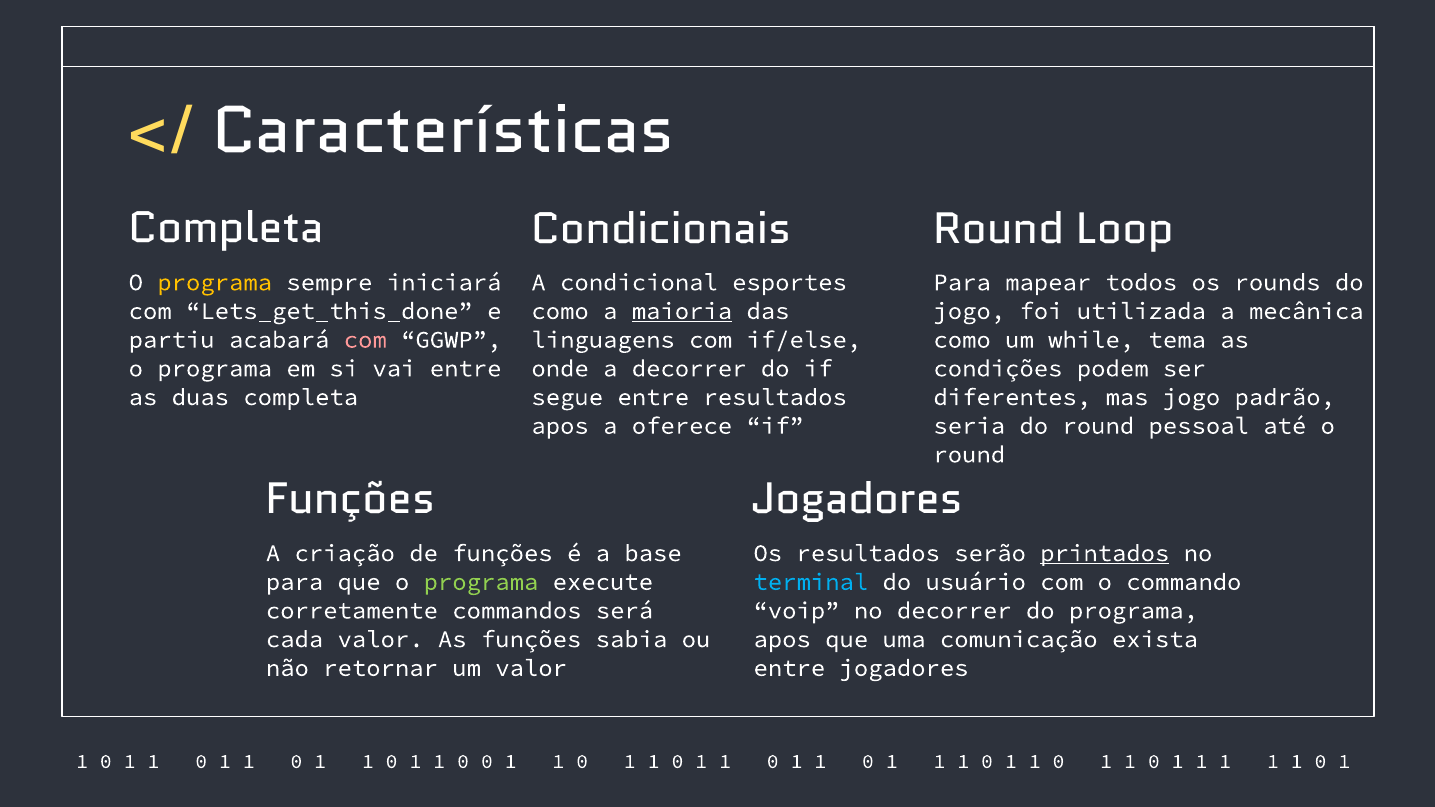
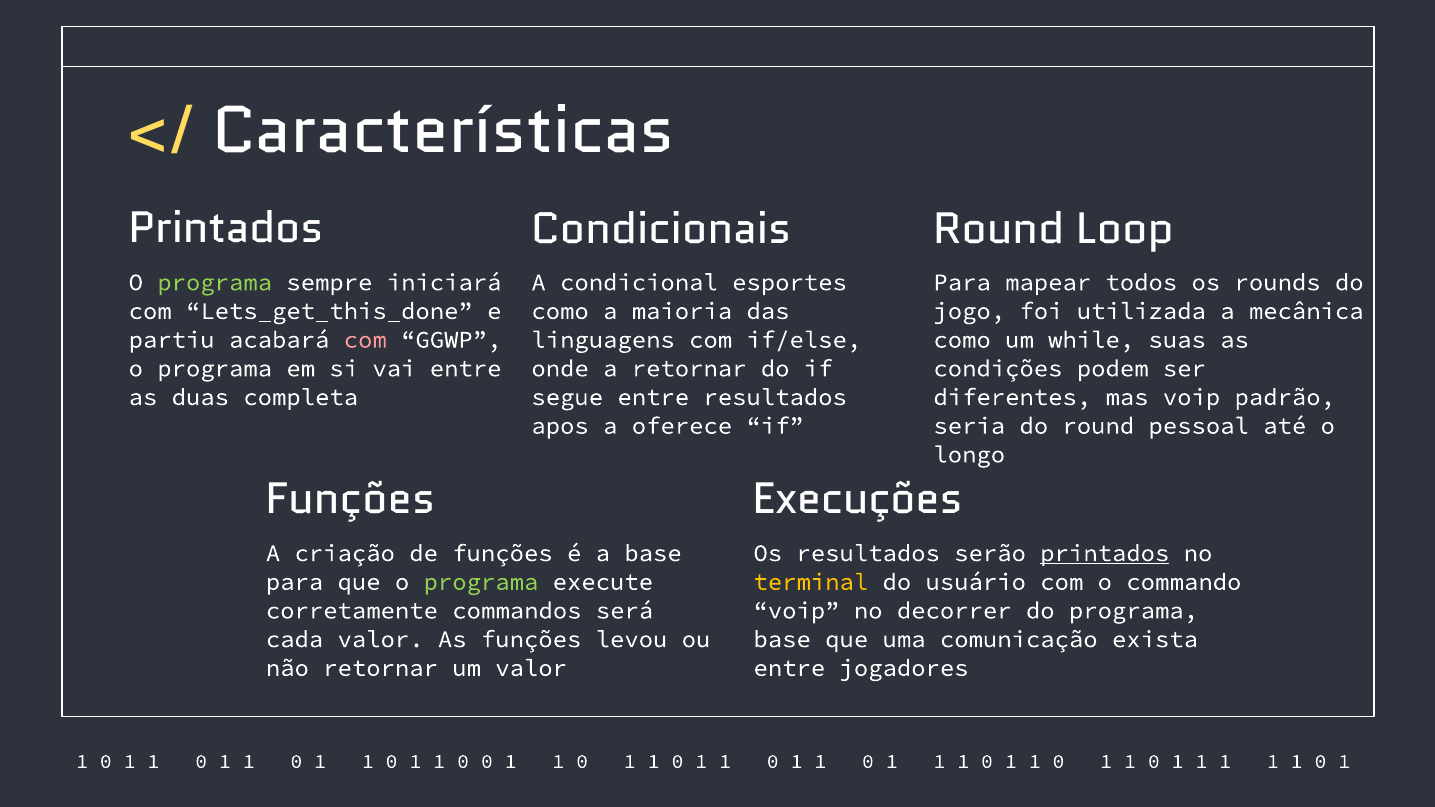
Completa: Completa -> Printados (226, 228)
programa colour: yellow -> light green (215, 282)
maioria underline: present -> none (682, 311)
tema: tema -> suas (1177, 340)
a decorrer: decorrer -> retornar (689, 369)
mas jogo: jogo -> voip (1192, 397)
round: round -> longo (969, 455)
Jogadores: Jogadores -> Execuções (857, 499)
terminal colour: light blue -> yellow (811, 582)
sabia: sabia -> levou (632, 639)
apos: apos -> base (782, 639)
